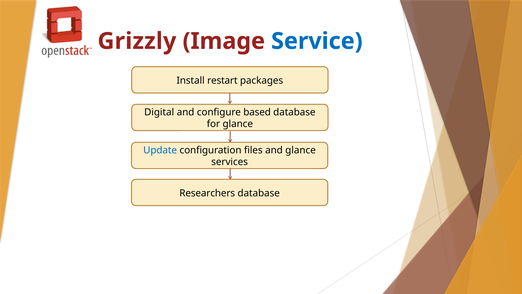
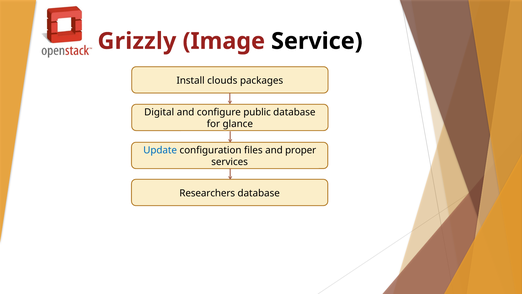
Service colour: blue -> black (317, 41)
restart: restart -> clouds (222, 80)
based: based -> public (257, 112)
and glance: glance -> proper (301, 150)
